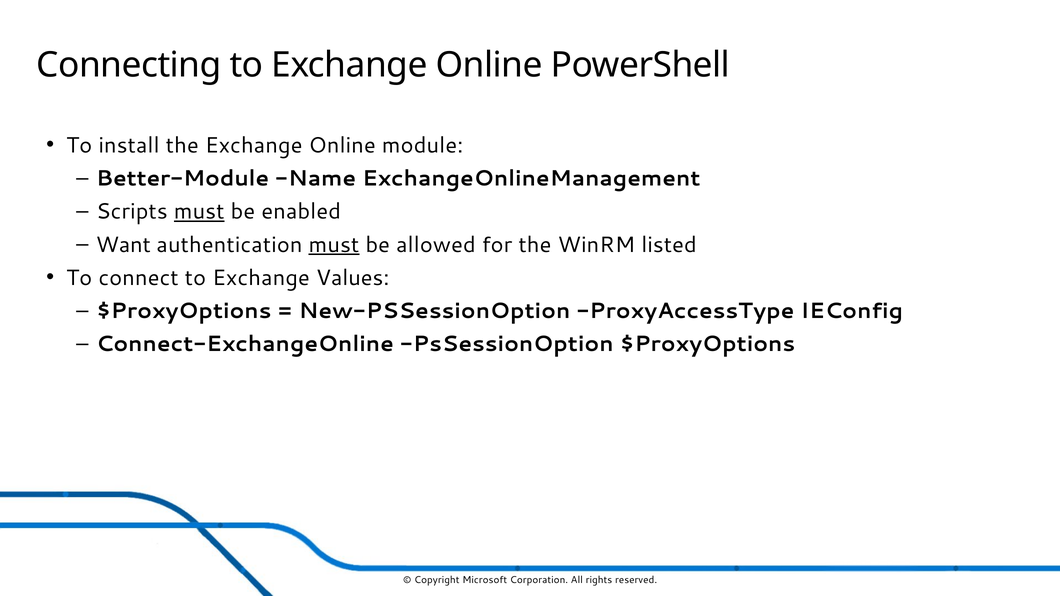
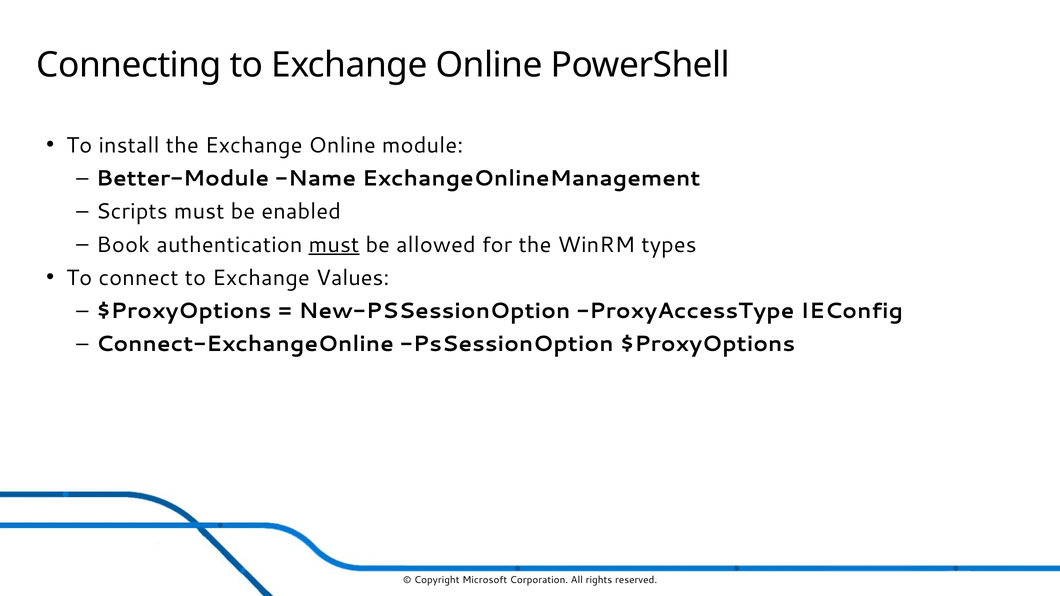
must underline: present -> none (199, 212)
Want: Want -> Book (123, 245)
listed: listed -> types (669, 245)
